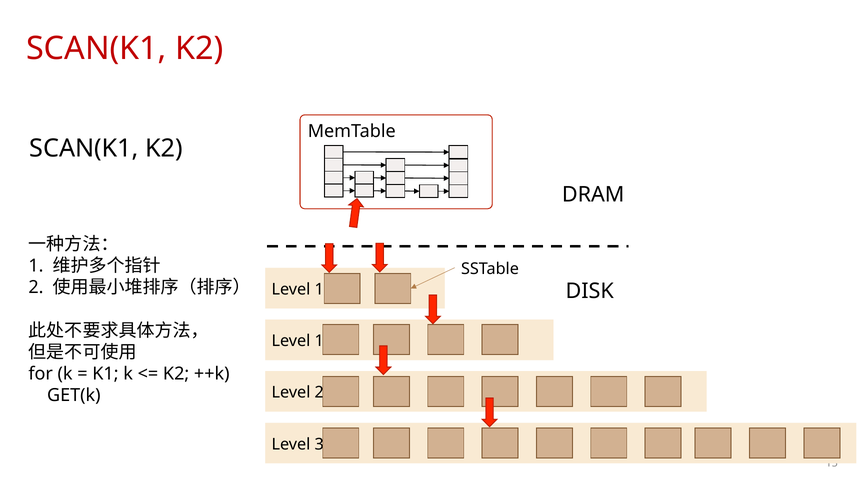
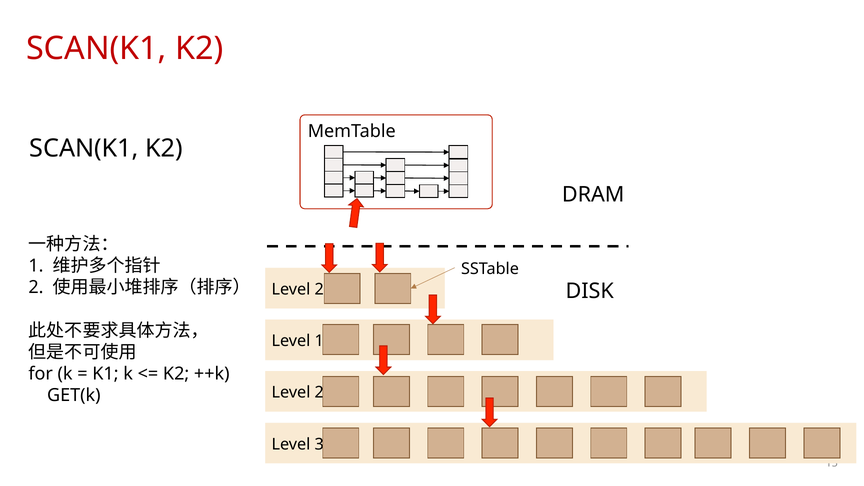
1: 1 -> 2 (319, 289)
